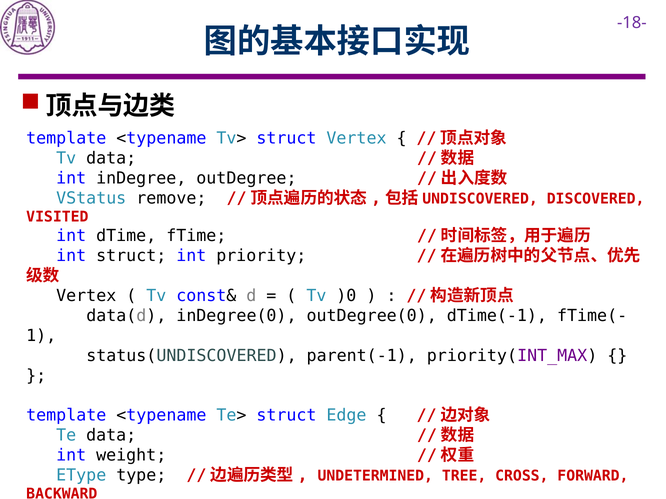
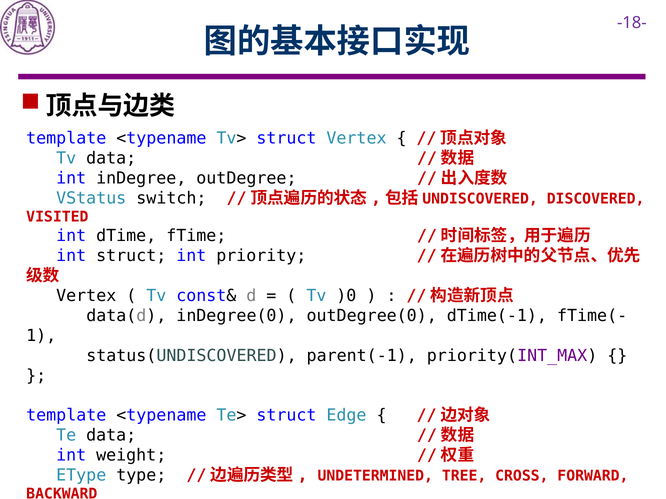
remove: remove -> switch (171, 198)
